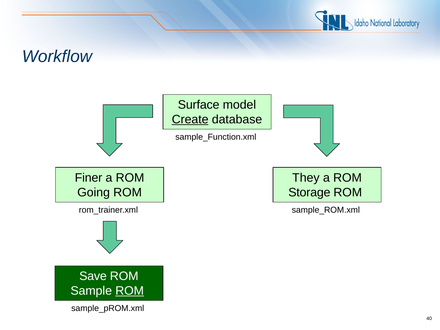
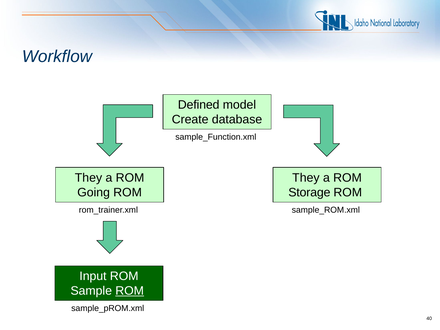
Surface: Surface -> Defined (199, 105)
Create underline: present -> none (190, 119)
Finer: Finer -> They (88, 178)
Save: Save -> Input (93, 276)
